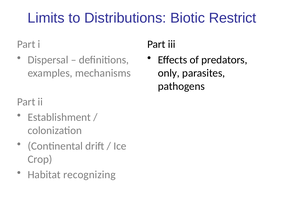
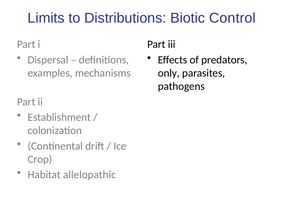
Restrict: Restrict -> Control (232, 18)
recognizing: recognizing -> allelopathic (89, 175)
